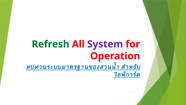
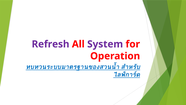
Refresh colour: green -> purple (51, 44)
